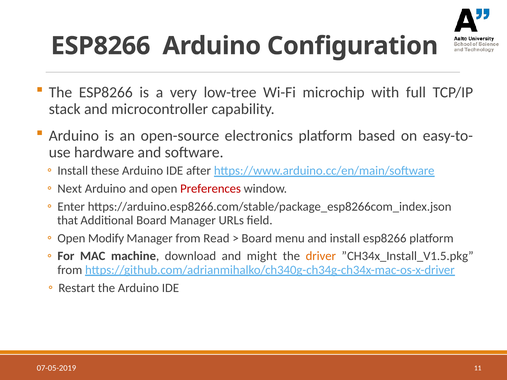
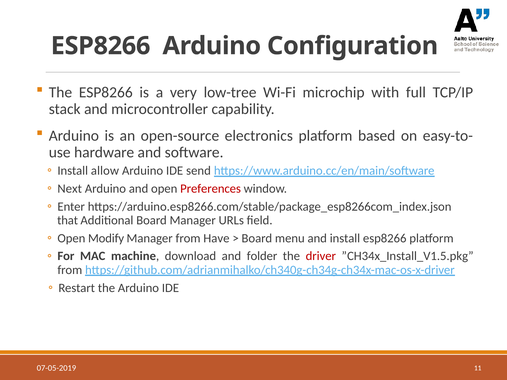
these: these -> allow (105, 171)
after: after -> send (198, 171)
Read: Read -> Have (216, 238)
might: might -> folder (262, 256)
driver colour: orange -> red (321, 256)
